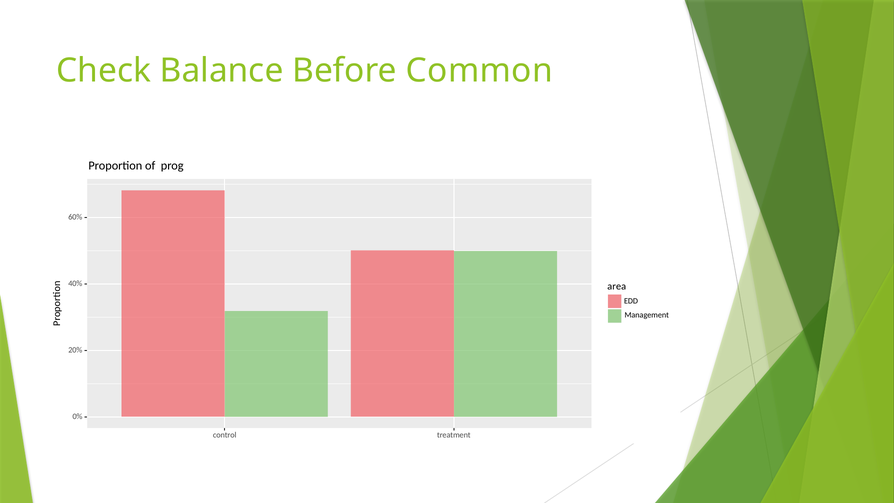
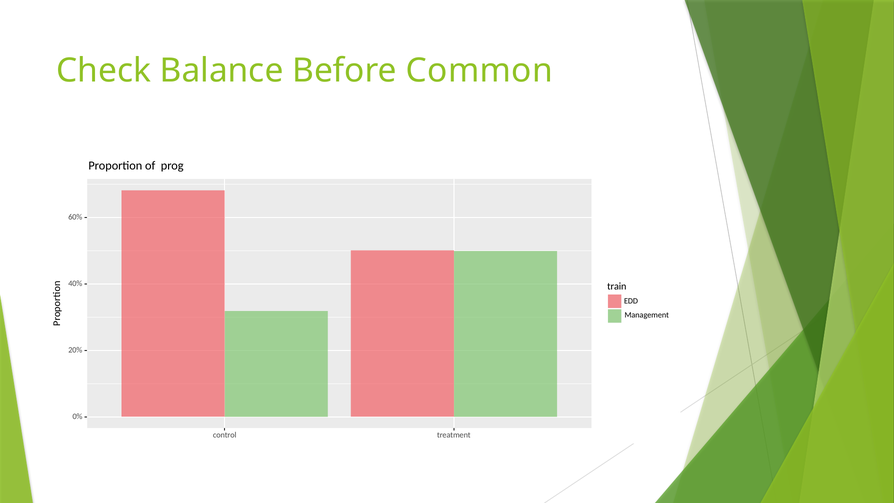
area: area -> train (617, 286)
